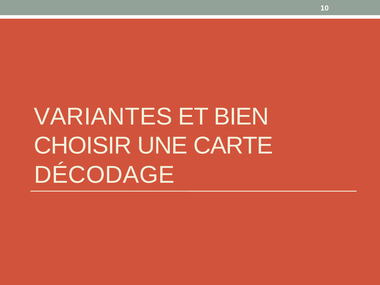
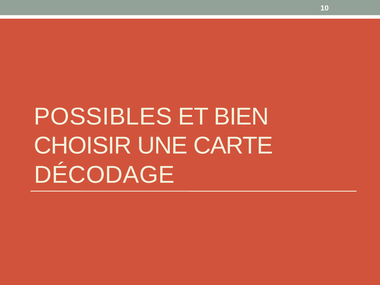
VARIANTES: VARIANTES -> POSSIBLES (103, 117)
